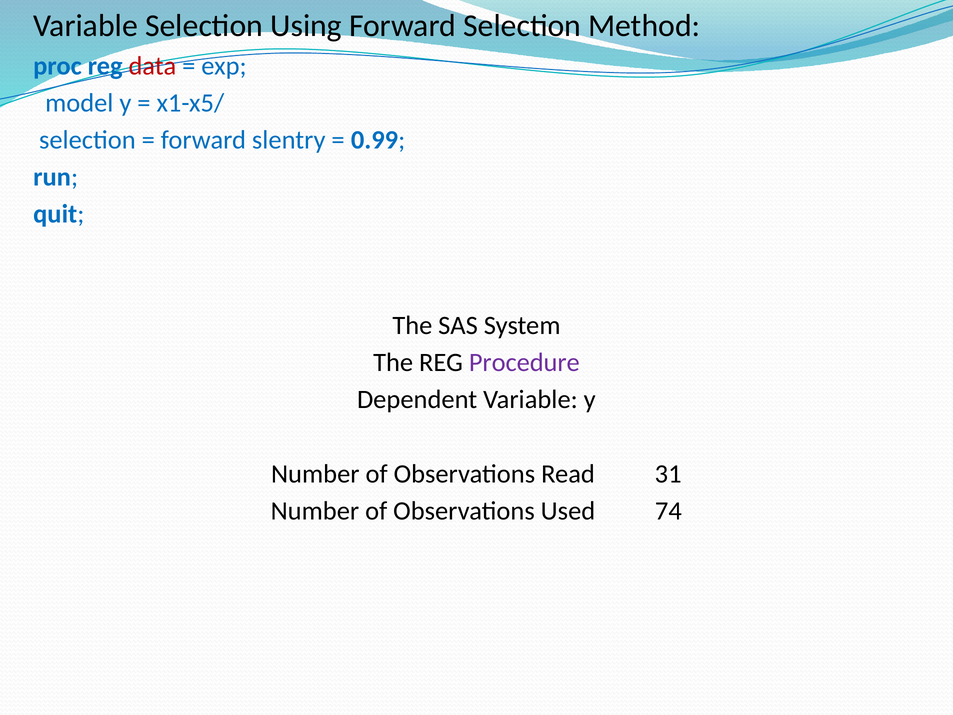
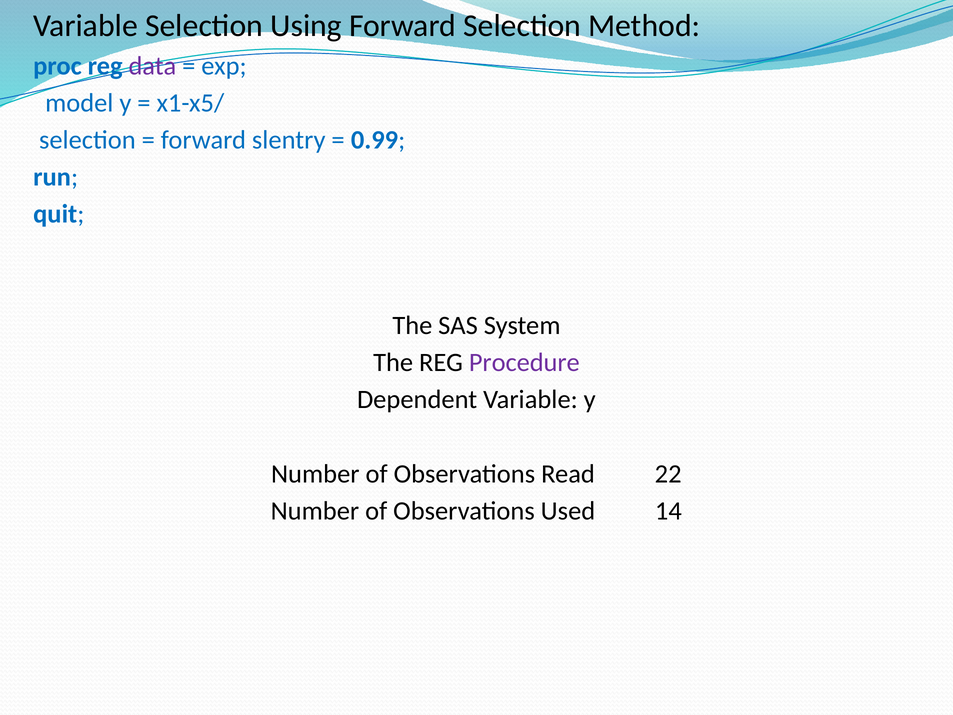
data colour: red -> purple (152, 66)
31: 31 -> 22 (668, 474)
74: 74 -> 14 (668, 511)
